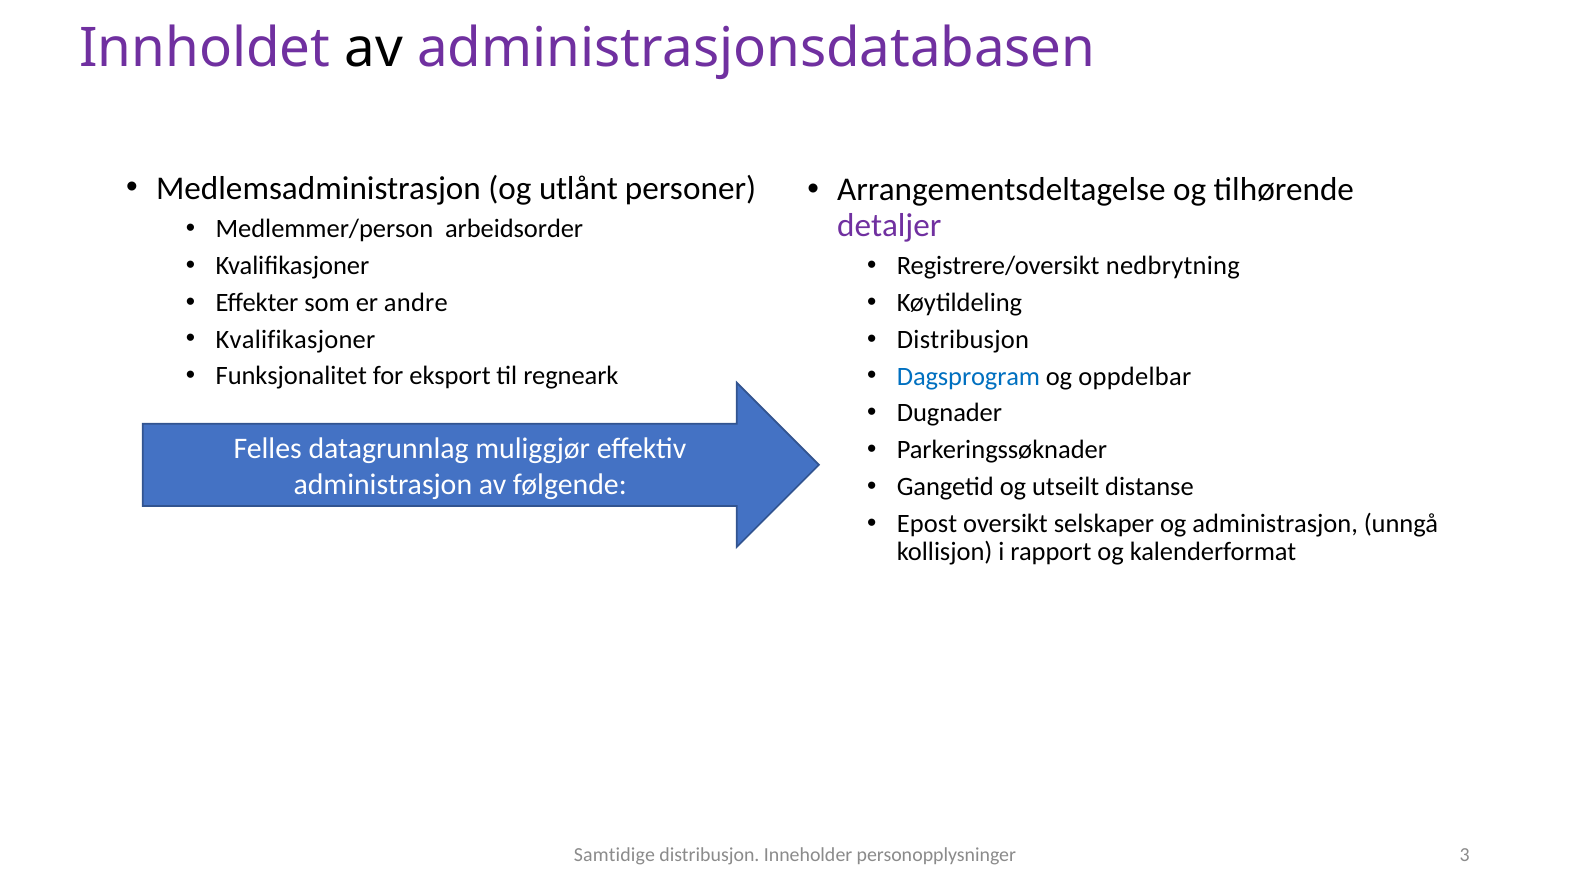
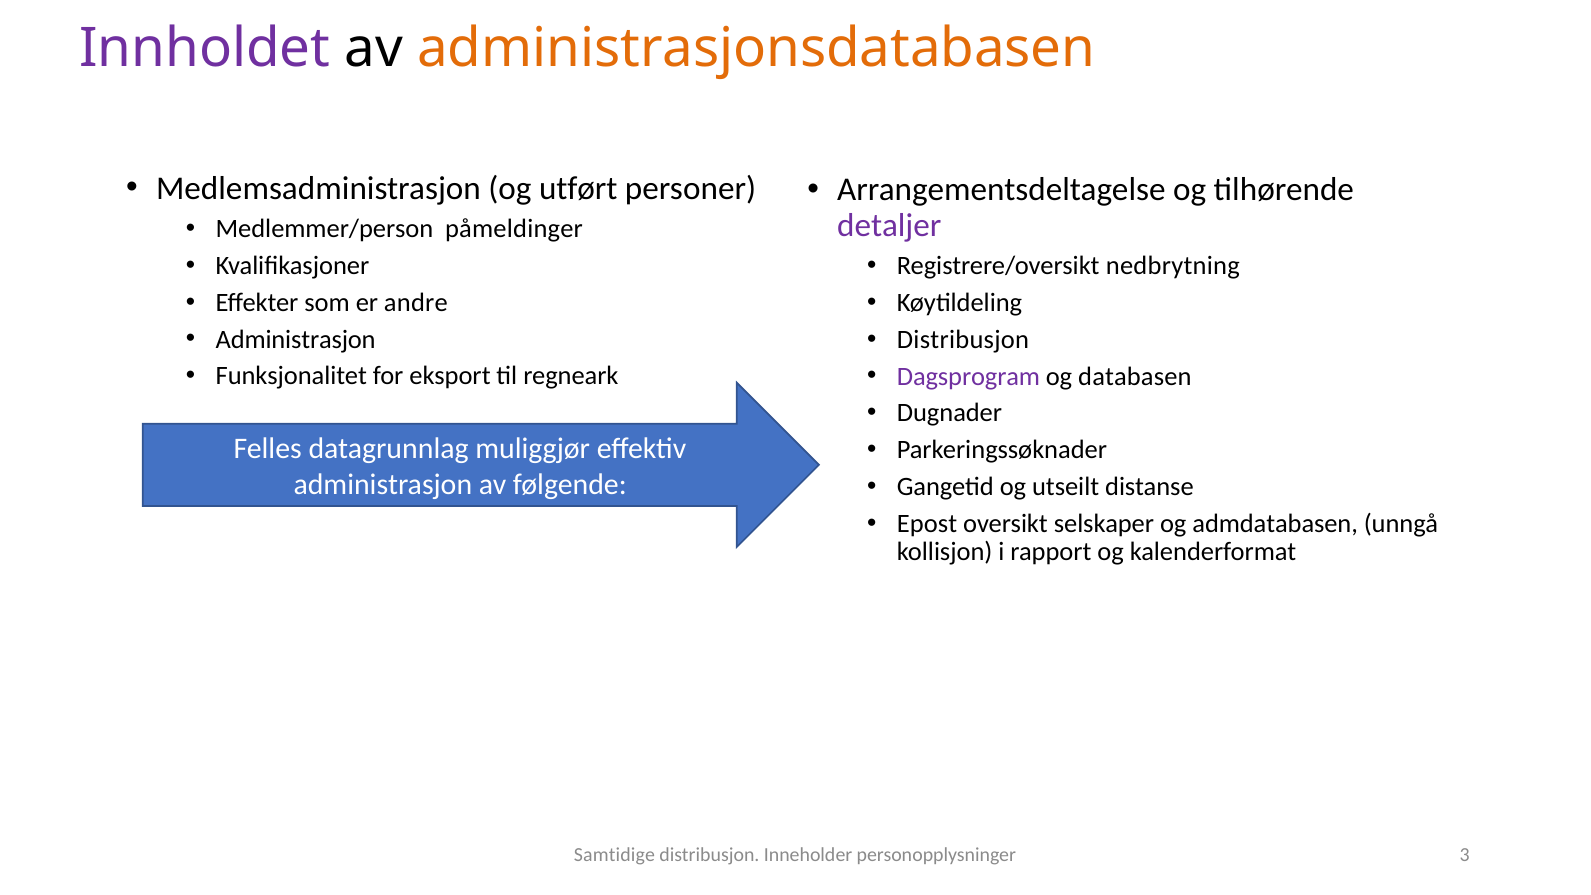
administrasjonsdatabasen colour: purple -> orange (756, 48)
utlånt: utlånt -> utført (578, 188)
arbeidsorder: arbeidsorder -> påmeldinger (514, 229)
Kvalifikasjoner: Kvalifikasjoner -> Administrasjon (296, 339)
Dagsprogram colour: blue -> purple (968, 376)
oppdelbar: oppdelbar -> databasen (1135, 376)
og administrasjon: administrasjon -> admdatabasen (1275, 524)
